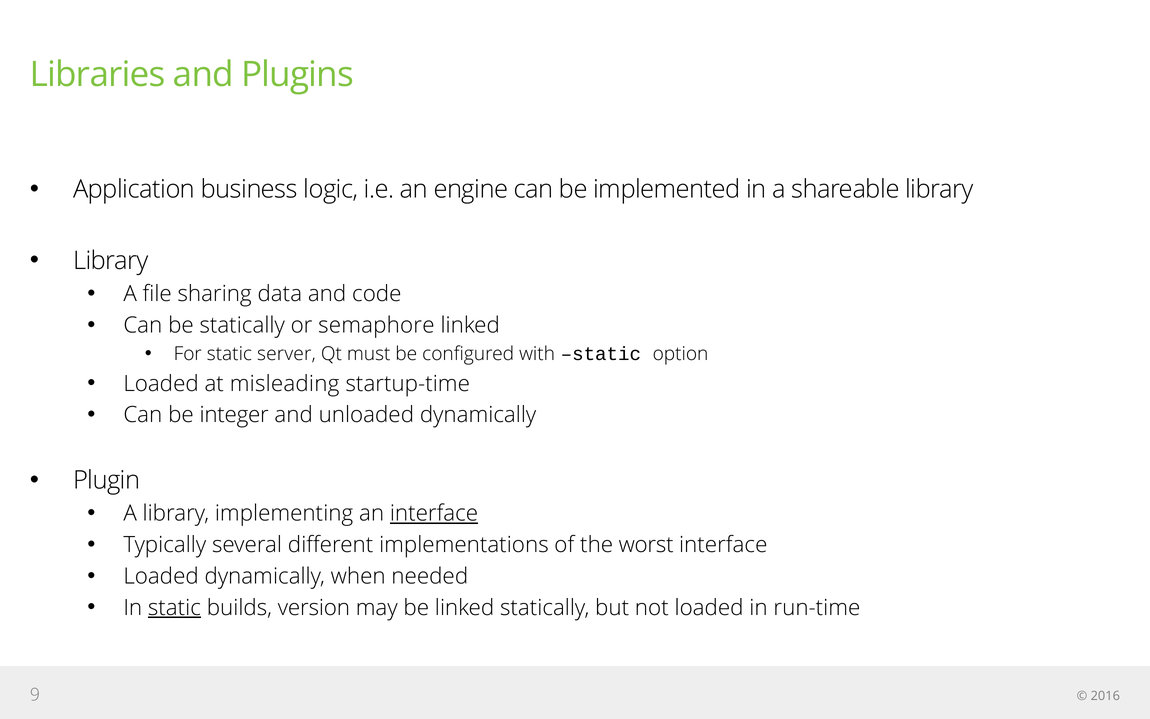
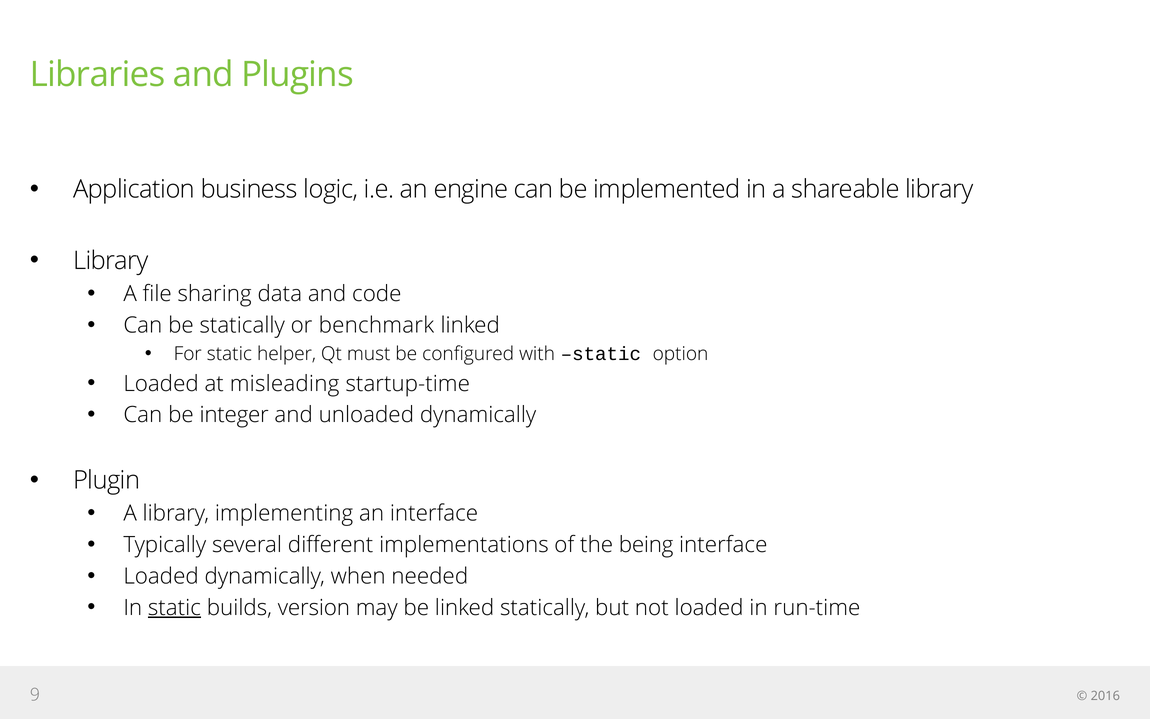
semaphore: semaphore -> benchmark (376, 325)
server: server -> helper (287, 354)
interface underline: present -> none (434, 513)
worst: worst -> being (646, 545)
